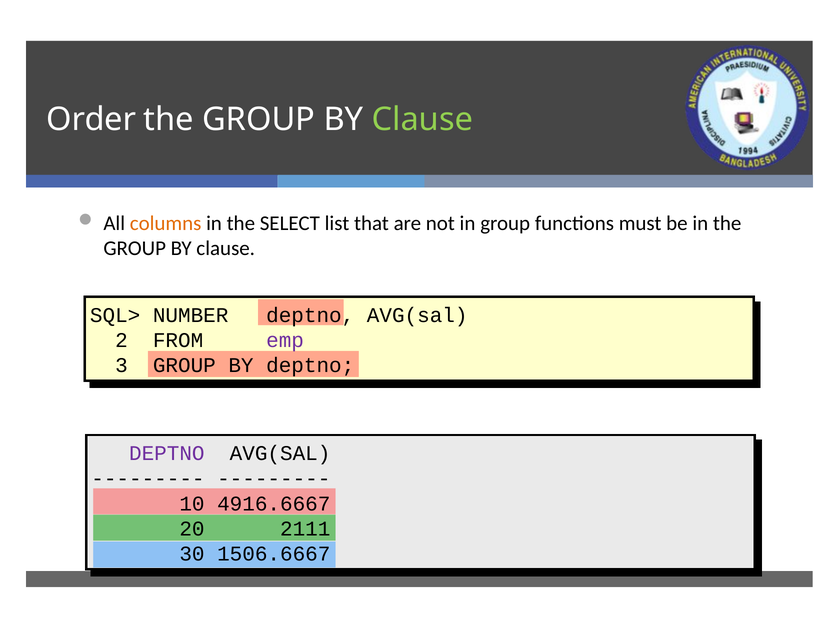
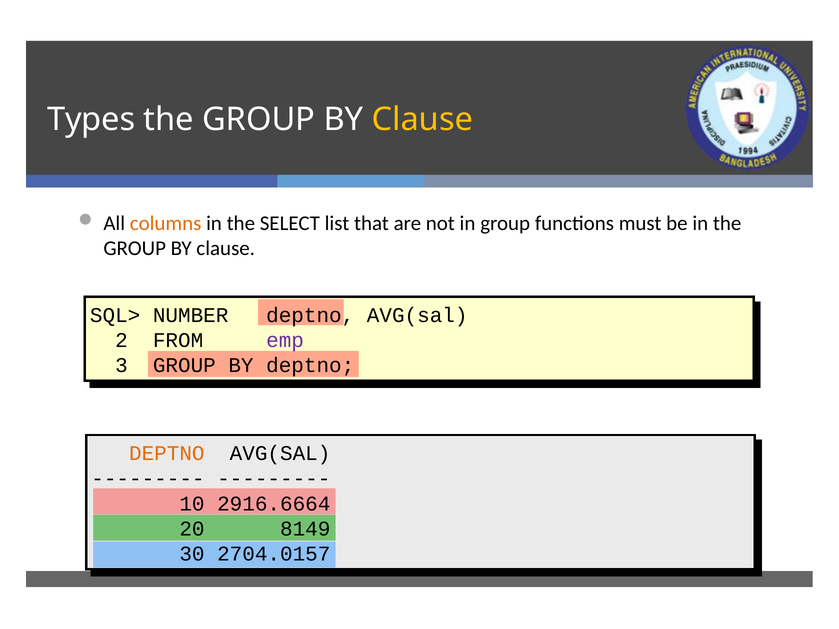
Order: Order -> Types (91, 120)
Clause colour: light green -> yellow (422, 120)
DEPTNO colour: purple -> orange (167, 454)
4916.6667: 4916.6667 -> 2916.6664 (274, 504)
2111: 2111 -> 8149 (305, 529)
1506.6667: 1506.6667 -> 2704.0157 (274, 554)
